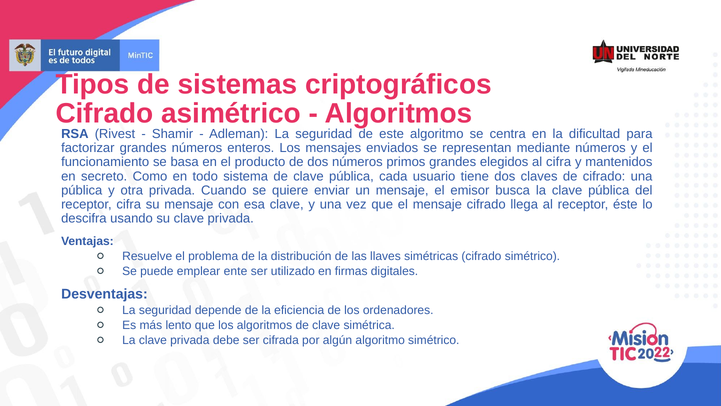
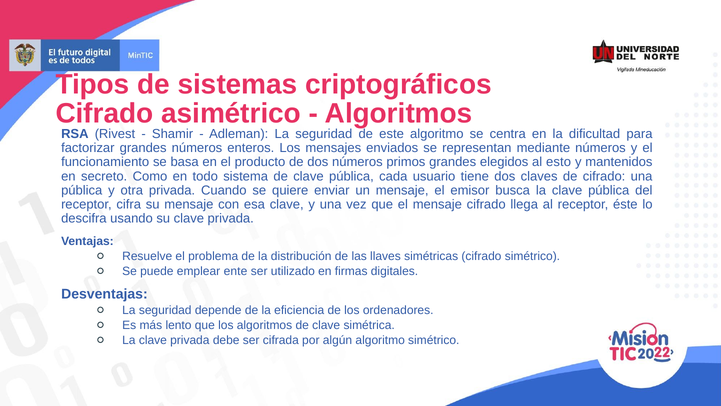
al cifra: cifra -> esto (559, 162)
